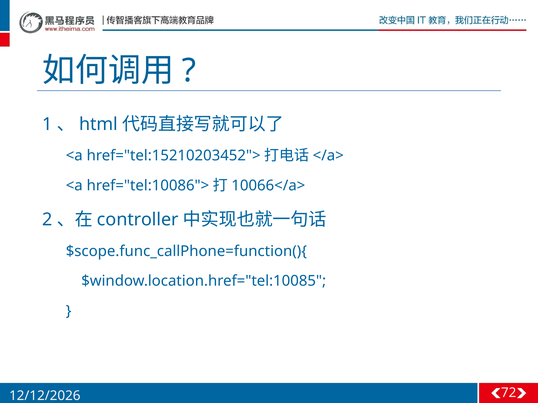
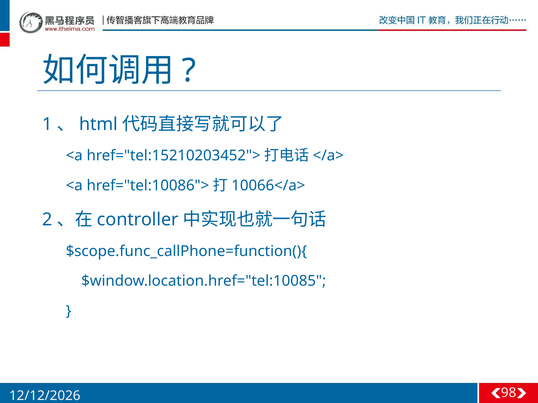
72: 72 -> 98 (509, 393)
